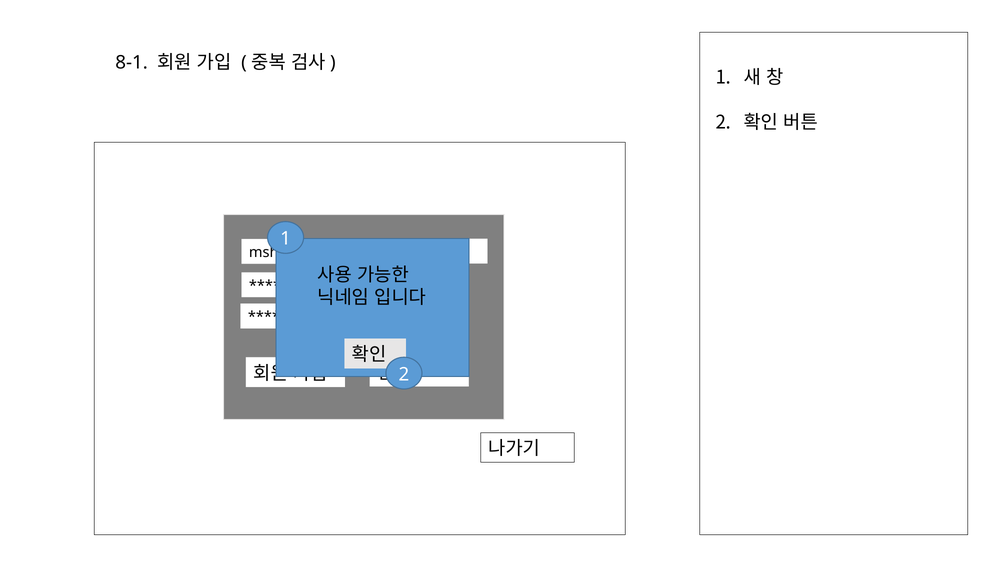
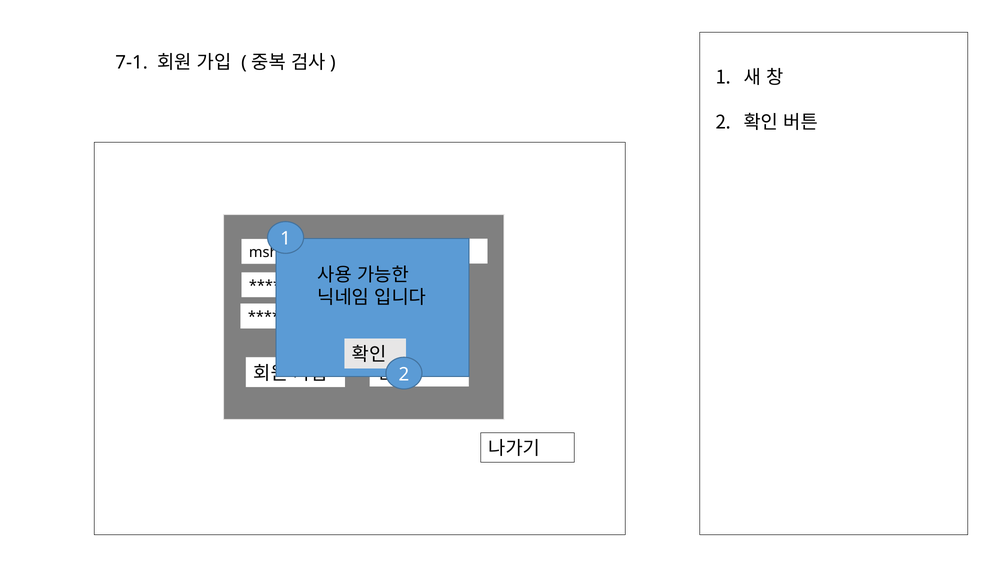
8-1: 8-1 -> 7-1 (132, 62)
